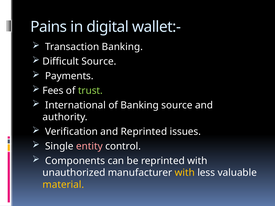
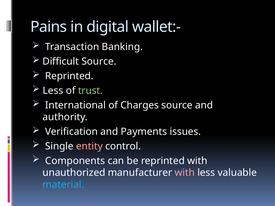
Payments: Payments -> Reprinted (69, 76)
Fees: Fees -> Less (53, 91)
of Banking: Banking -> Charges (140, 105)
and Reprinted: Reprinted -> Payments (144, 132)
with colour: yellow -> pink (185, 173)
material colour: yellow -> light blue (63, 185)
